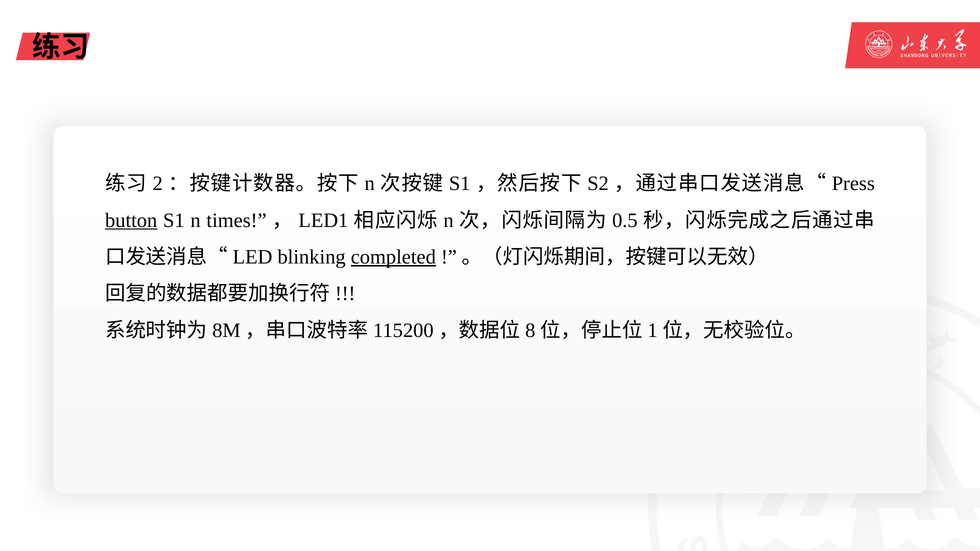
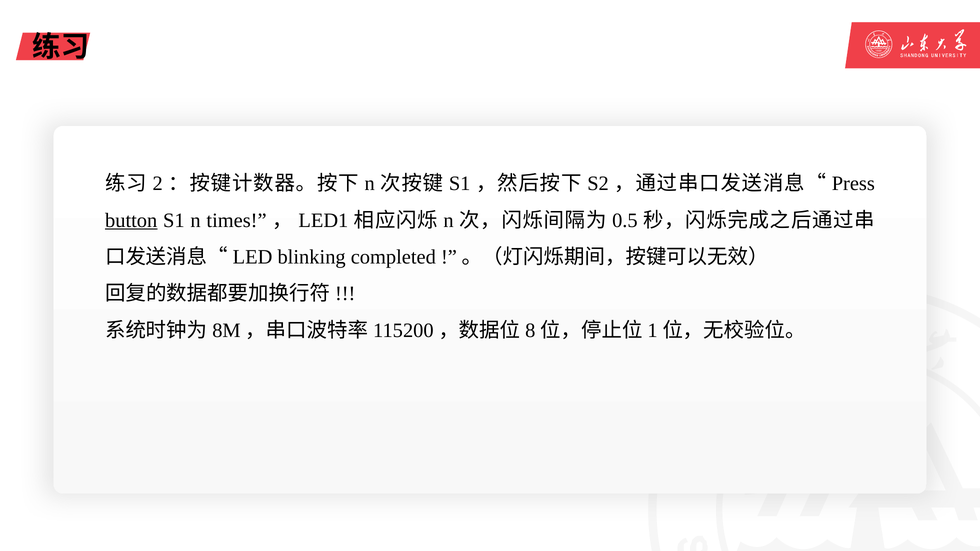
completed underline: present -> none (393, 257)
